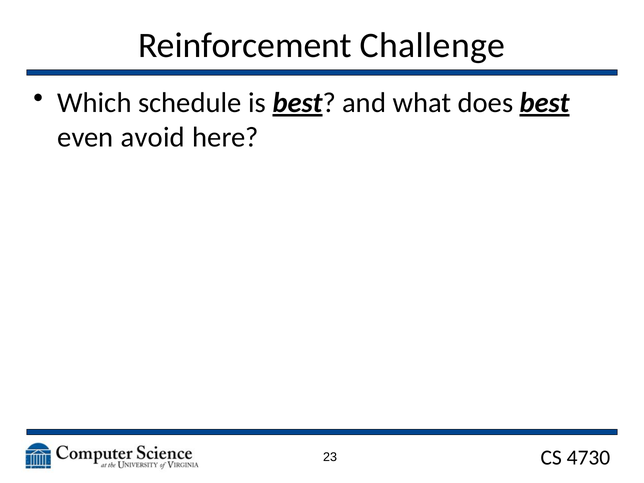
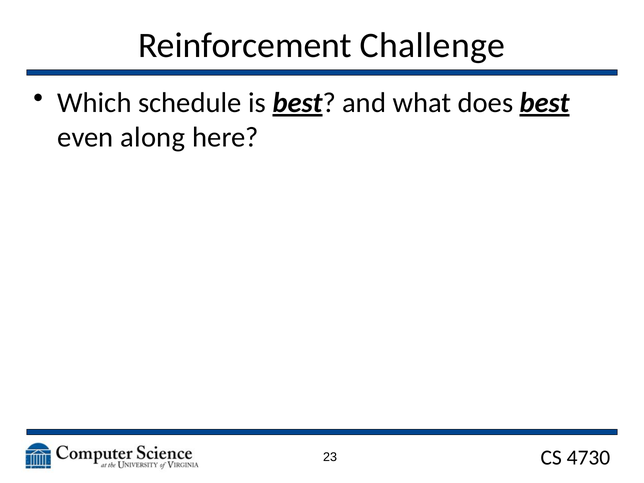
avoid: avoid -> along (153, 137)
